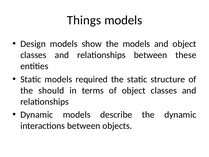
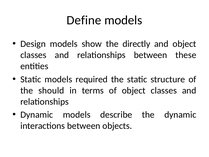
Things: Things -> Define (84, 20)
the models: models -> directly (136, 44)
